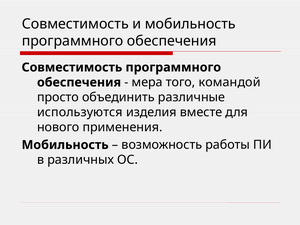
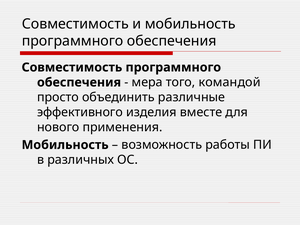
используются: используются -> эффeктивнoгo (80, 112)
